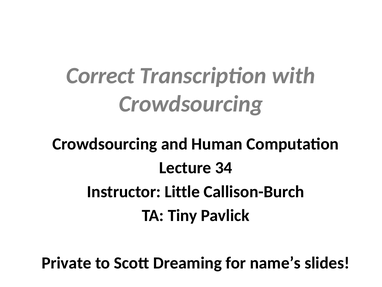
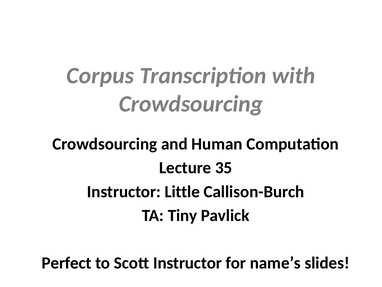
Correct: Correct -> Corpus (100, 76)
34: 34 -> 35 (224, 168)
Private: Private -> Perfect (67, 263)
Scott Dreaming: Dreaming -> Instructor (187, 263)
